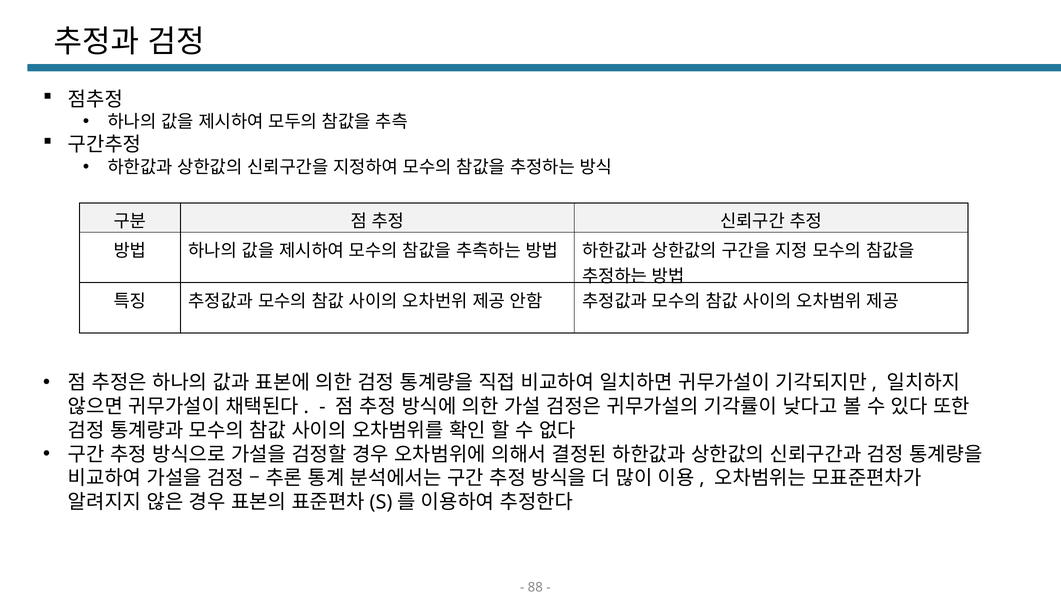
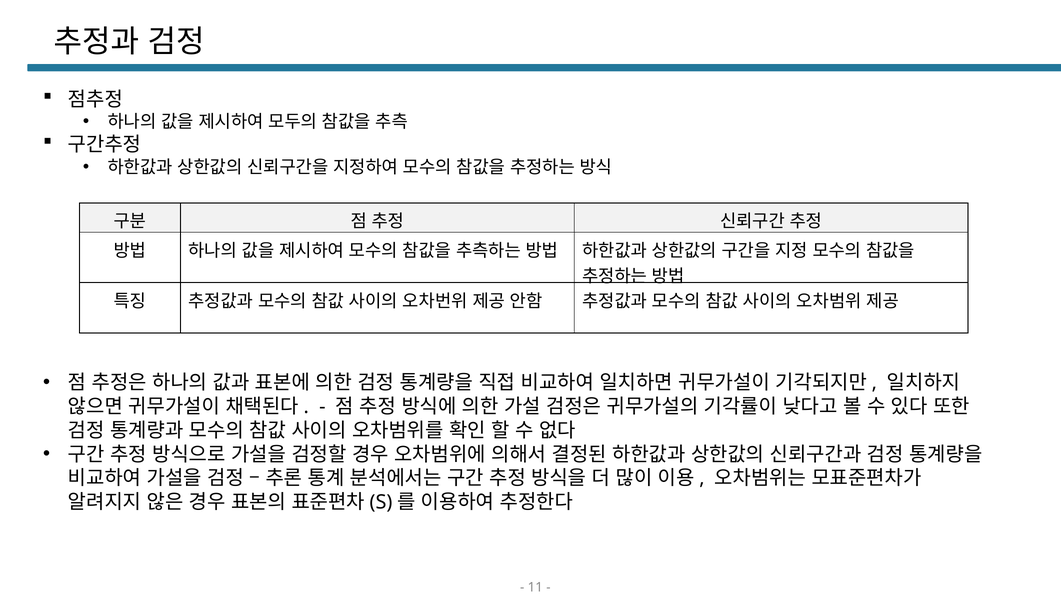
88: 88 -> 11 (535, 587)
